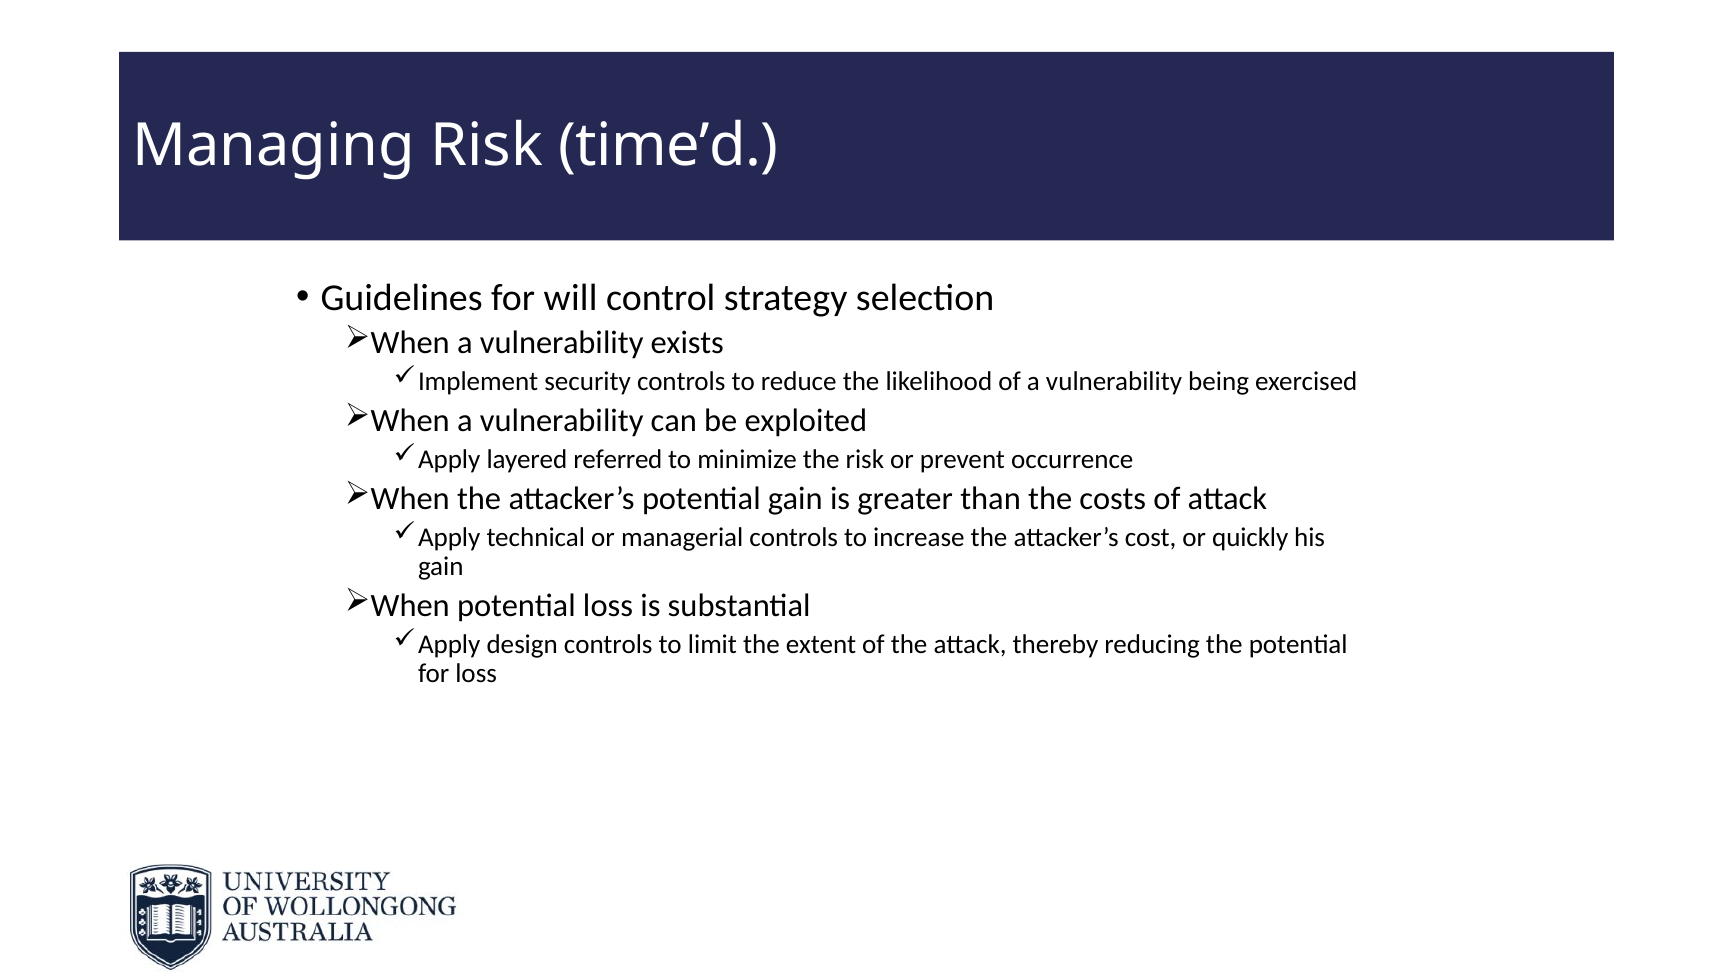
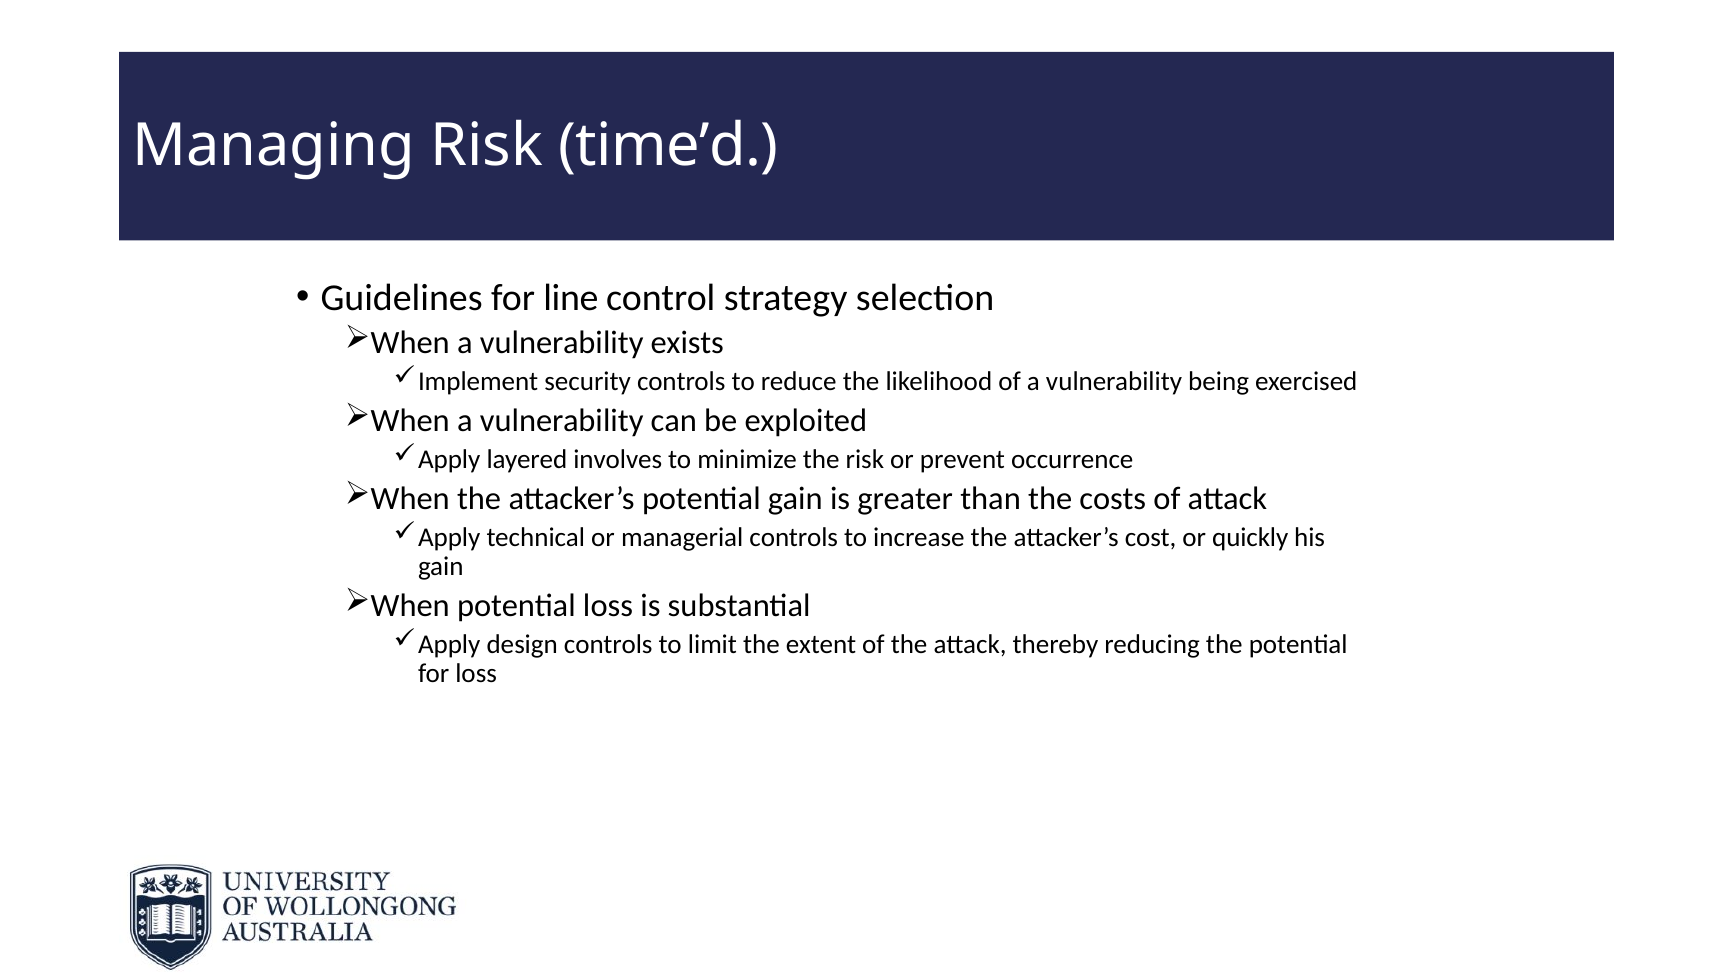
will: will -> line (571, 298)
referred: referred -> involves (618, 459)
